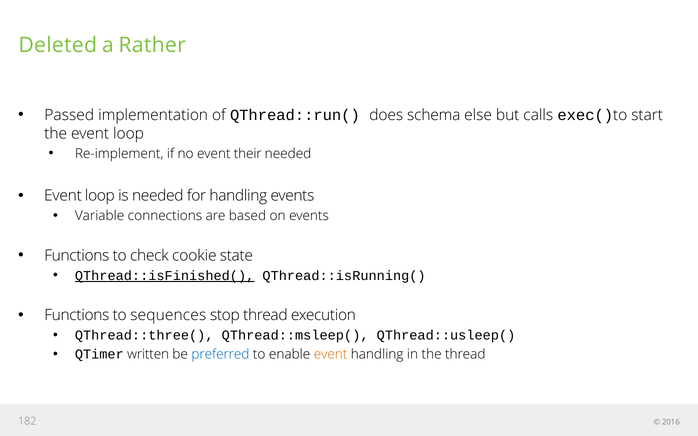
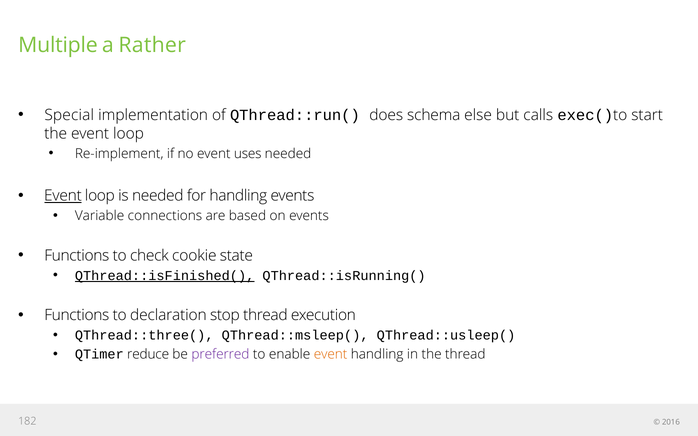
Deleted: Deleted -> Multiple (58, 45)
Passed: Passed -> Special (69, 115)
their: their -> uses (248, 154)
Event underline: none -> present (63, 196)
sequences: sequences -> declaration (168, 316)
written: written -> reduce (148, 355)
preferred colour: blue -> purple (220, 355)
